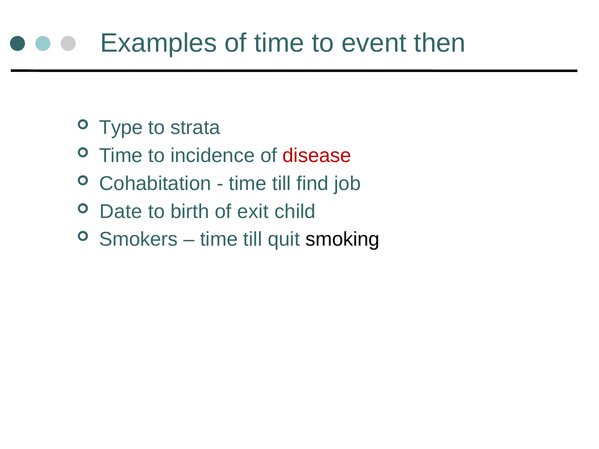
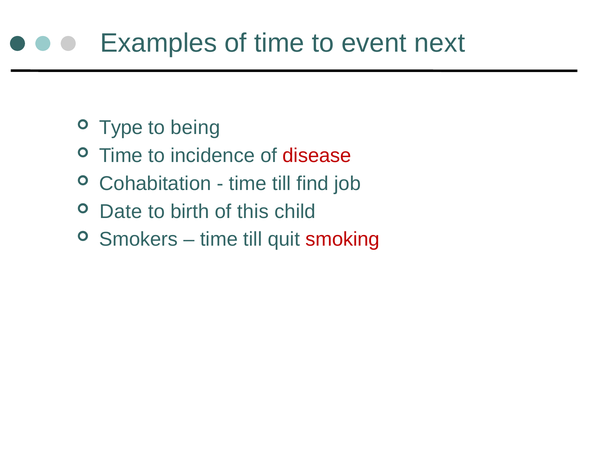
then: then -> next (440, 43)
strata: strata -> being (195, 128)
exit: exit -> this (253, 212)
smoking colour: black -> red (343, 240)
